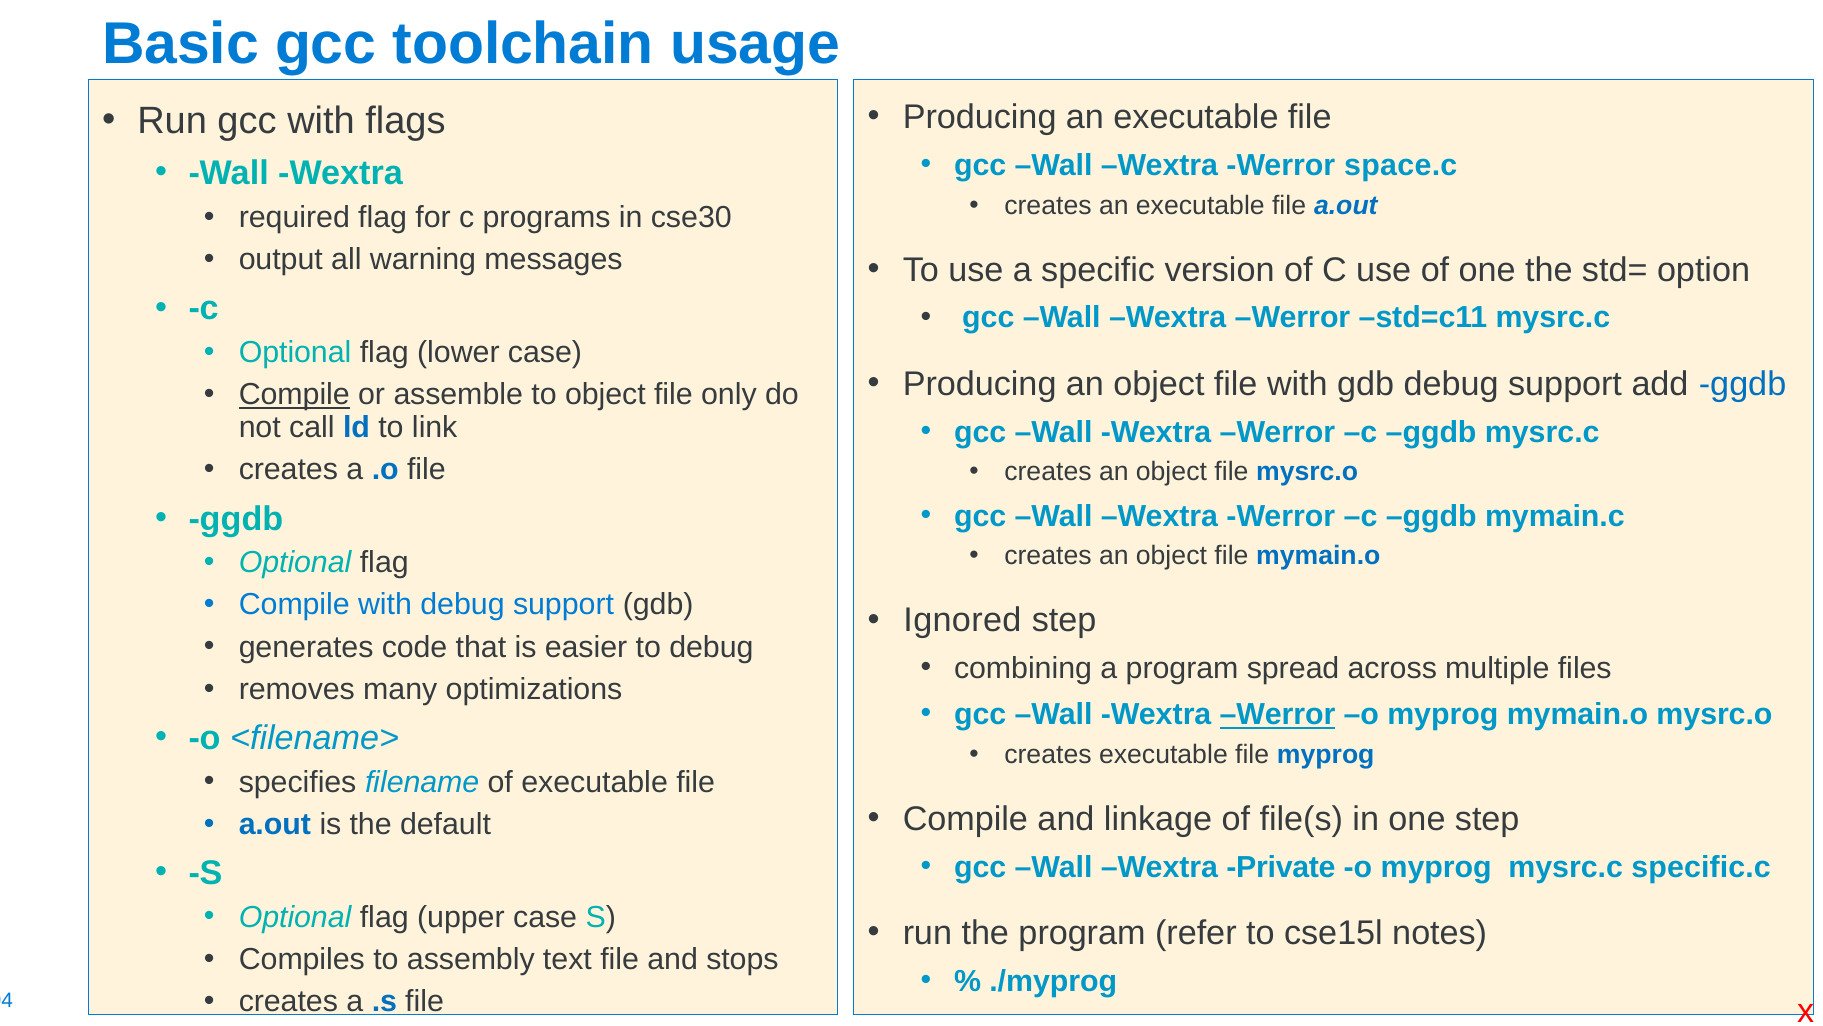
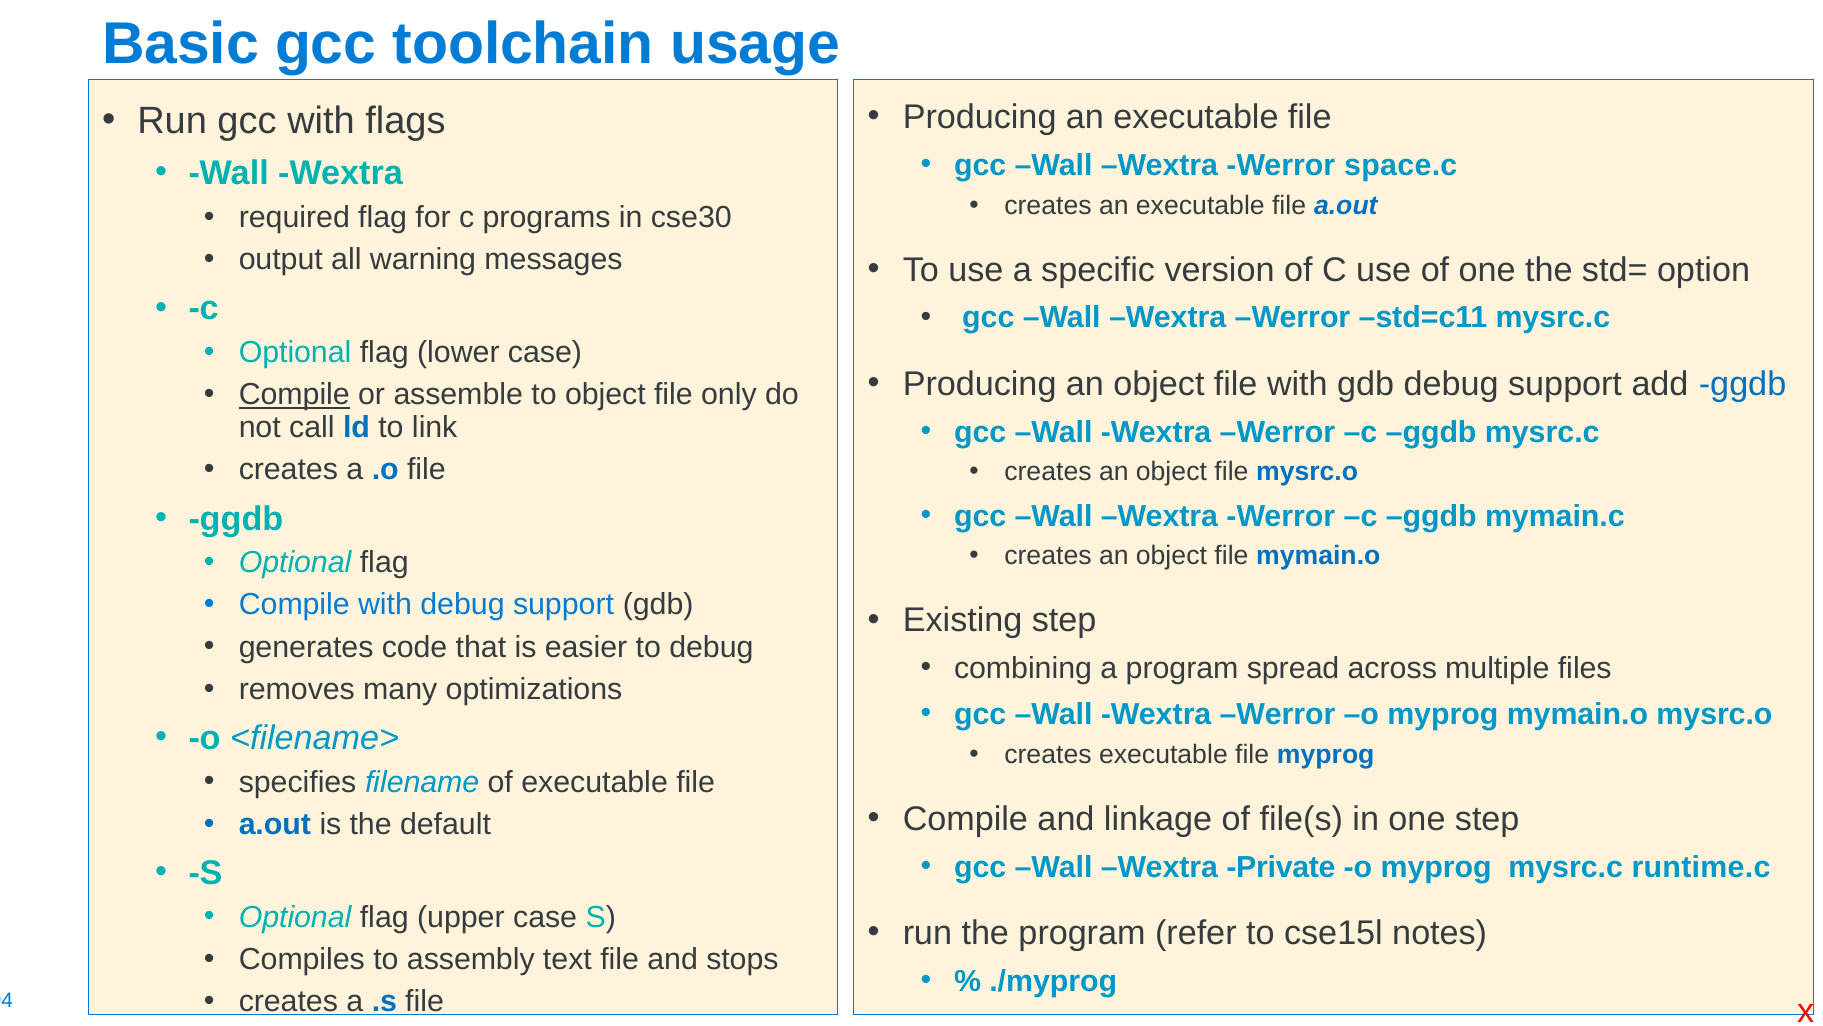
Ignored: Ignored -> Existing (963, 620)
Werror underline: present -> none (1277, 714)
specific.c: specific.c -> runtime.c (1701, 867)
